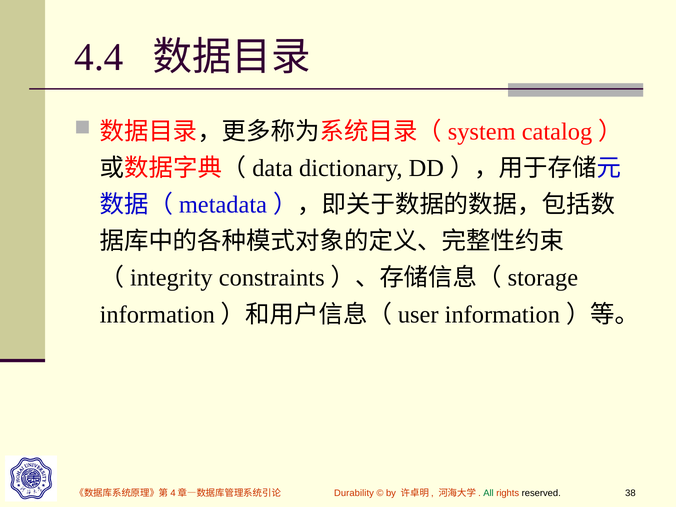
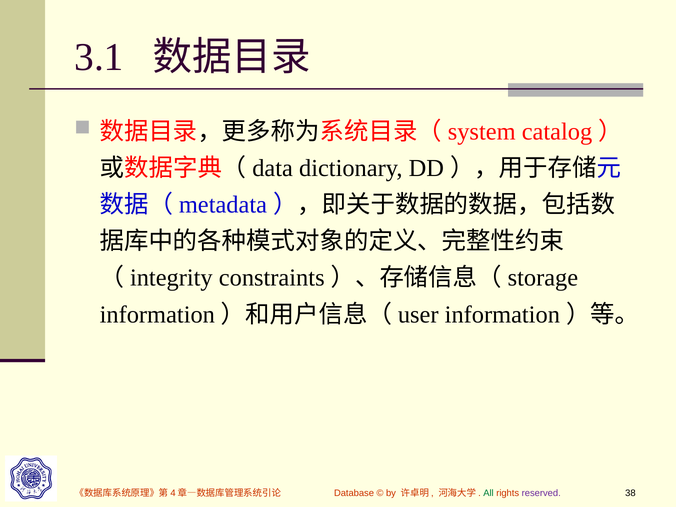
4.4: 4.4 -> 3.1 (99, 57)
Durability: Durability -> Database (354, 493)
reserved colour: black -> purple (541, 493)
